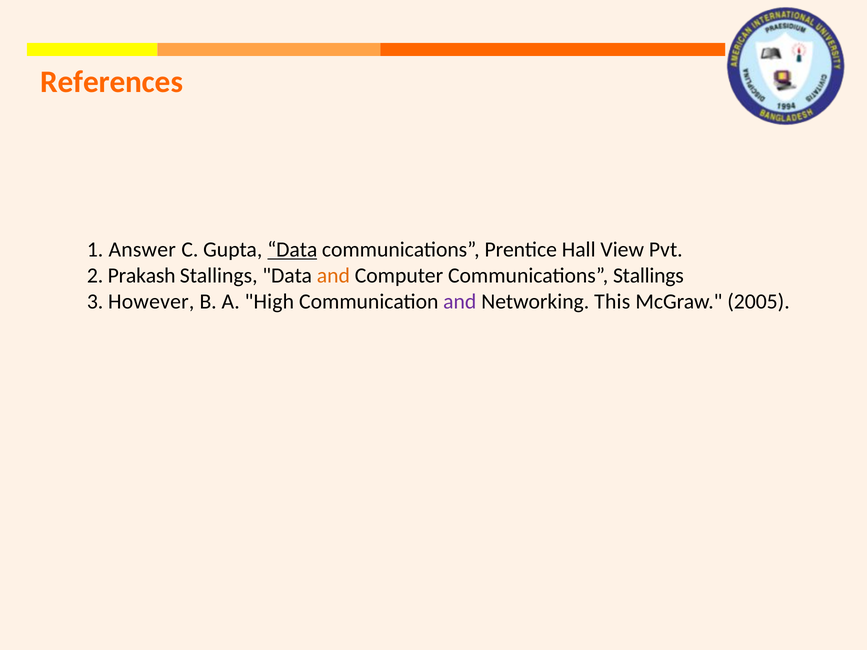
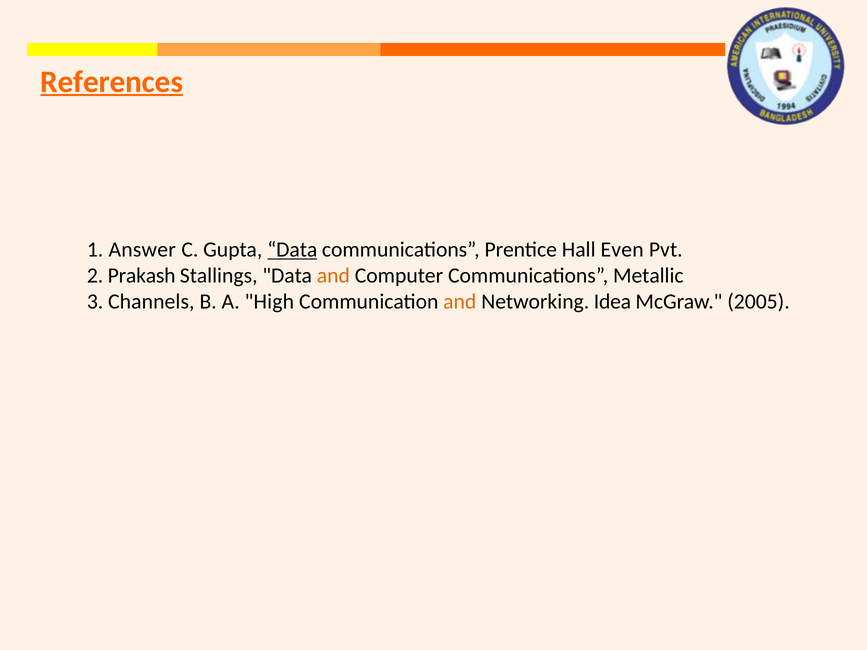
References underline: none -> present (112, 82)
View: View -> Even (622, 250)
Communications Stallings: Stallings -> Metallic (648, 276)
However: However -> Channels (151, 302)
and colour: purple -> orange (460, 302)
This: This -> Idea (612, 302)
